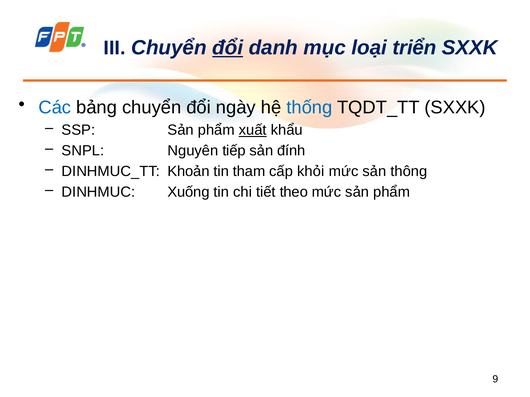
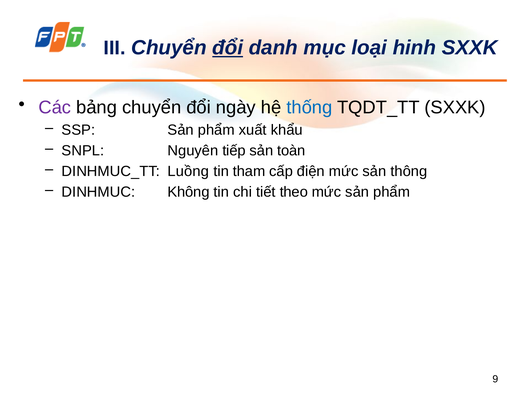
triển: triển -> hinh (414, 48)
Các colour: blue -> purple (55, 108)
xuất underline: present -> none (253, 130)
đính: đính -> toàn (291, 151)
Khoản: Khoản -> Luồng (188, 172)
khỏi: khỏi -> điện (311, 172)
Xuống: Xuống -> Không (189, 192)
